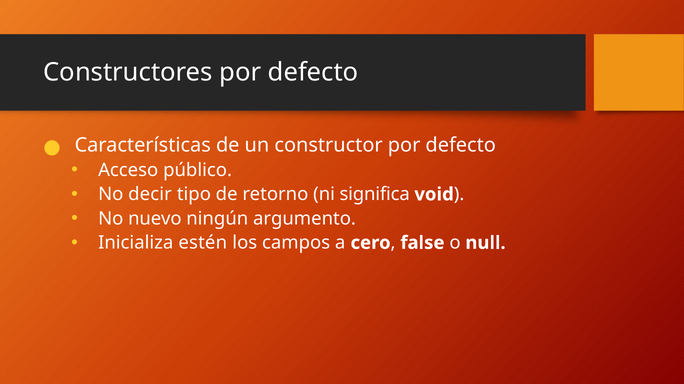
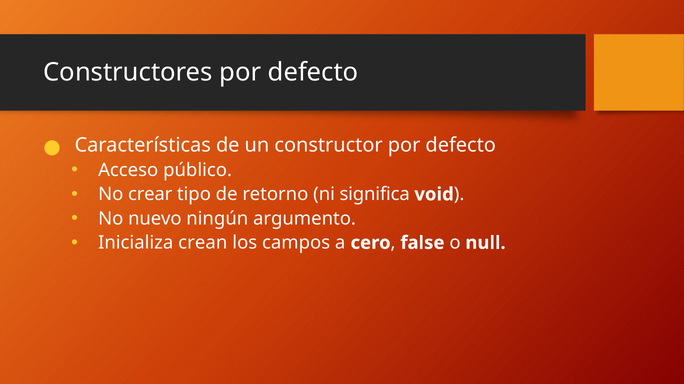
decir: decir -> crear (150, 195)
estén: estén -> crean (203, 243)
